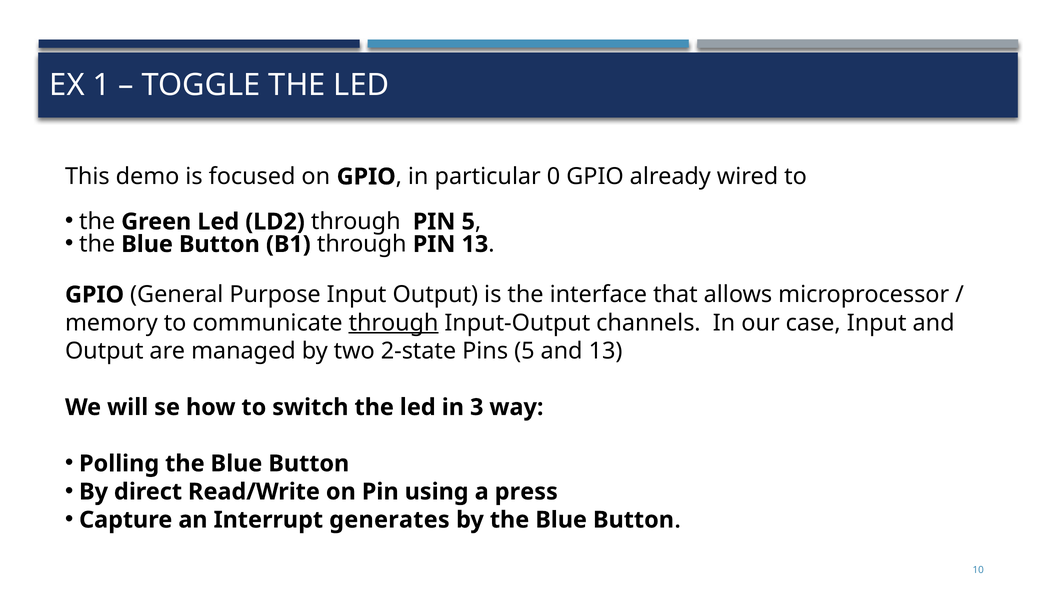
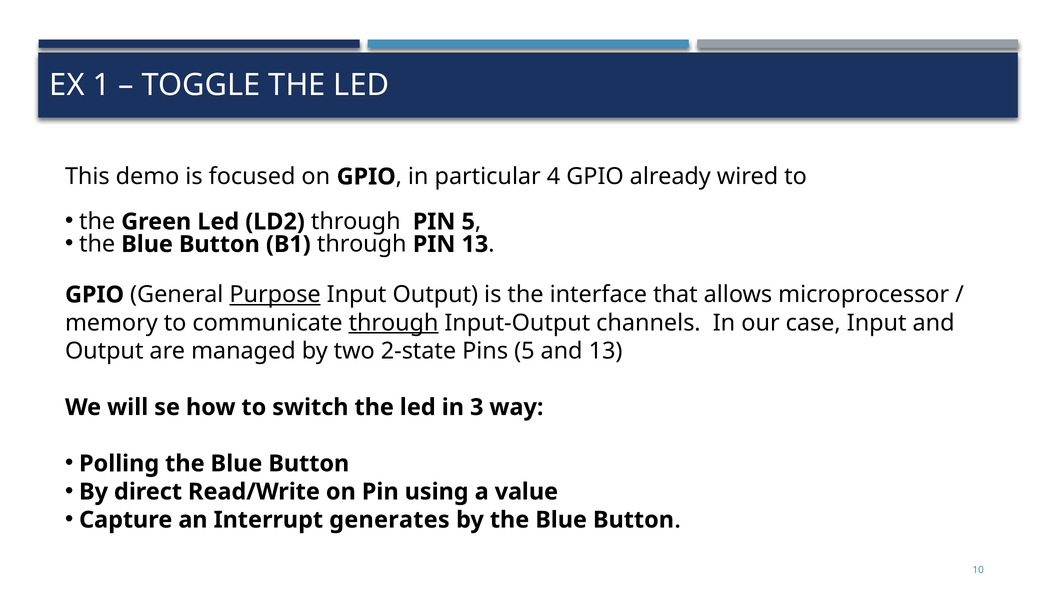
0: 0 -> 4 (554, 177)
Purpose underline: none -> present (275, 295)
press: press -> value (526, 492)
